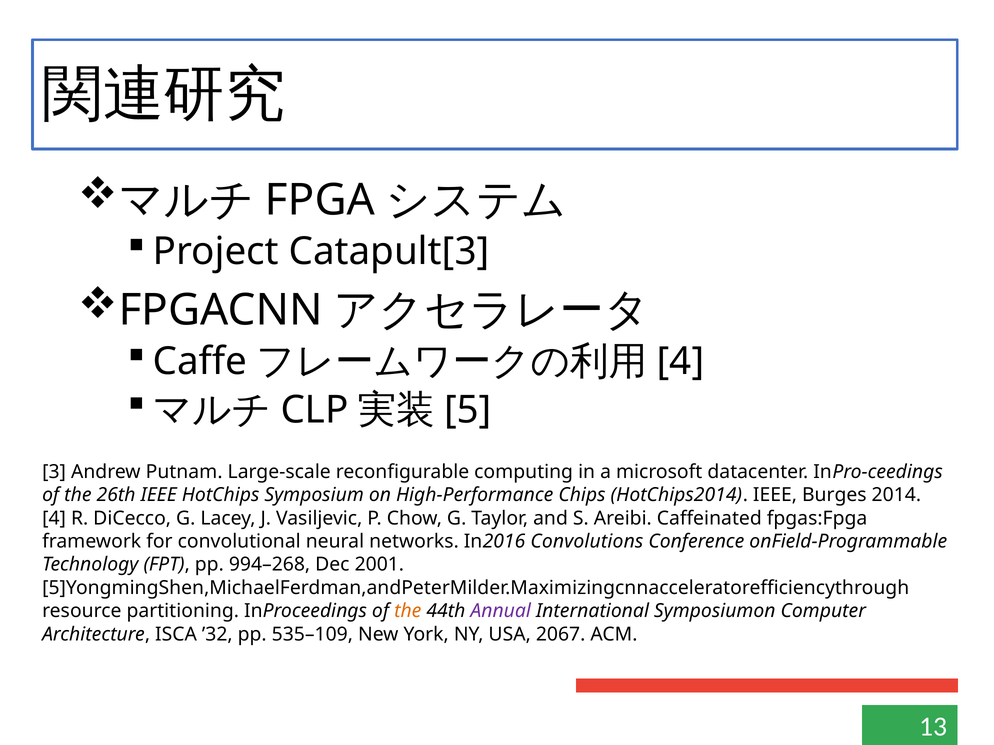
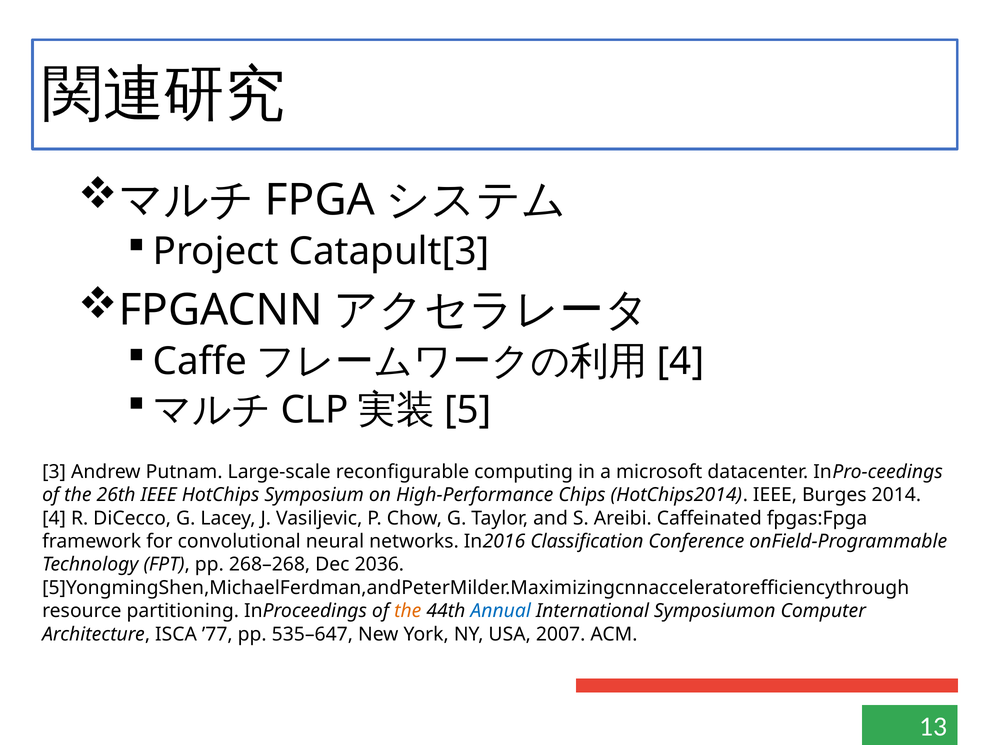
Convolutions: Convolutions -> Classification (587, 542)
994–268: 994–268 -> 268–268 (270, 565)
2001: 2001 -> 2036 (379, 565)
Annual colour: purple -> blue (501, 611)
’32: ’32 -> ’77 (217, 635)
535–109: 535–109 -> 535–647 (312, 635)
2067: 2067 -> 2007 (561, 635)
